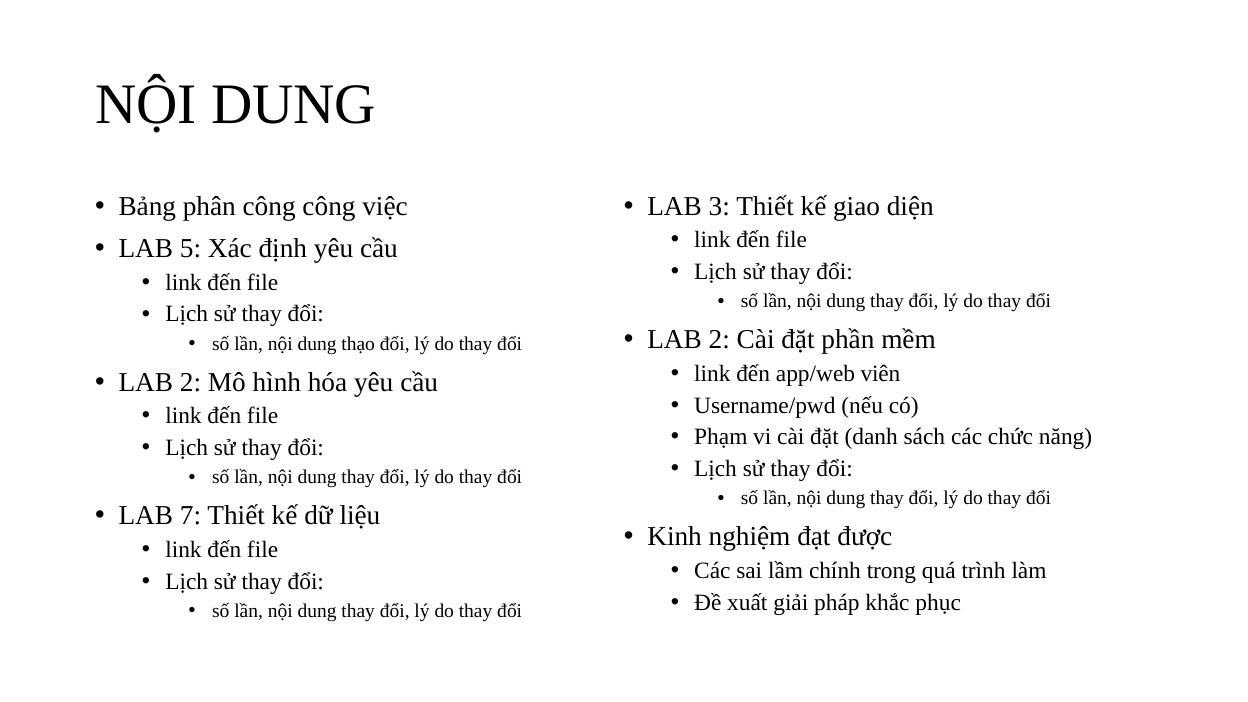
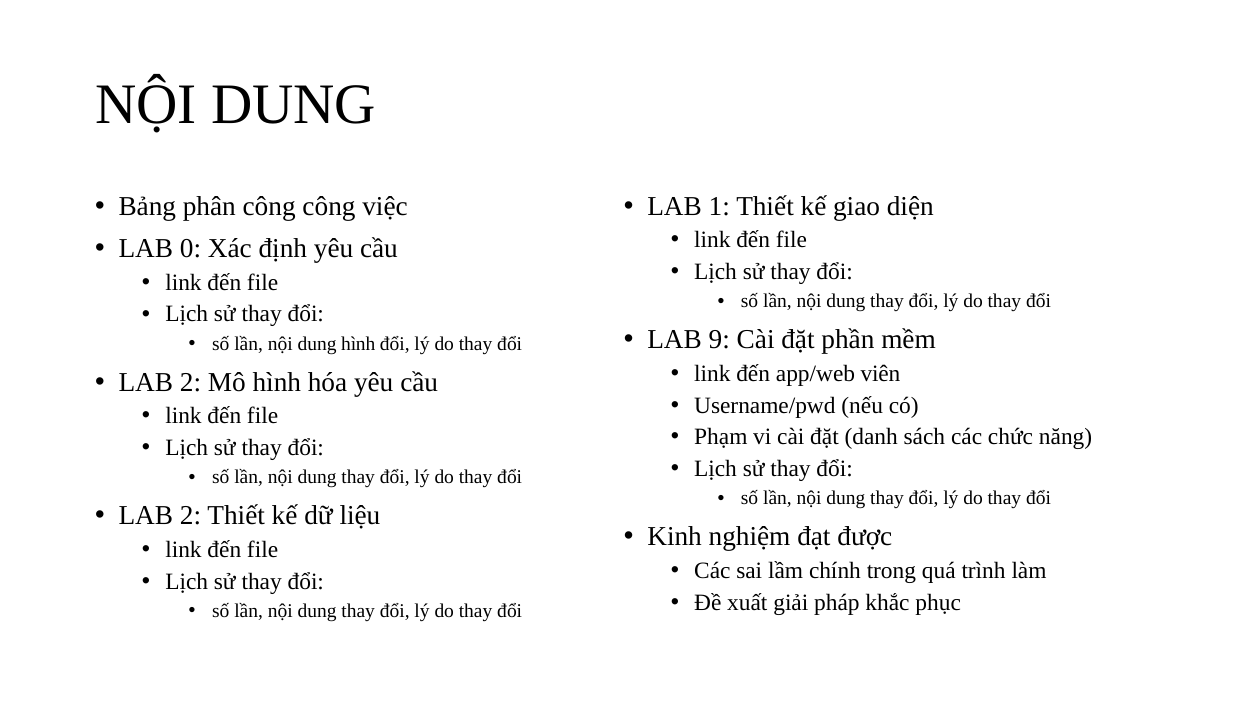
3: 3 -> 1 (719, 206)
5: 5 -> 0 (190, 249)
2: 2 -> 9 (719, 340)
dung thạo: thạo -> hình (358, 344)
7: 7 -> 2 (190, 516)
